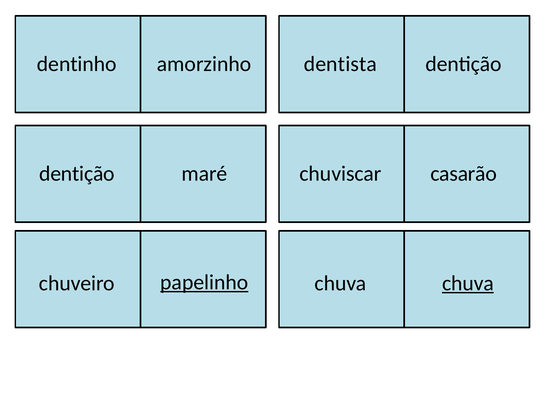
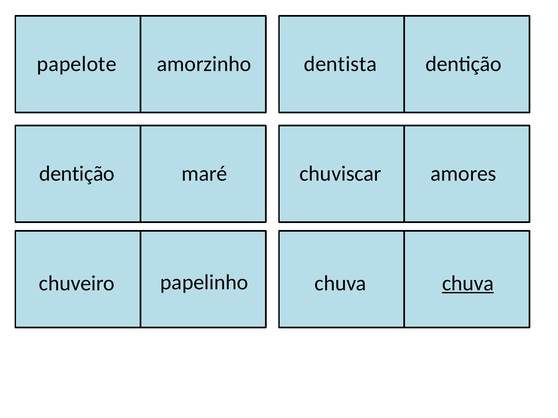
dentinho: dentinho -> papelote (77, 64)
casarão: casarão -> amores (464, 174)
papelinho underline: present -> none (204, 283)
